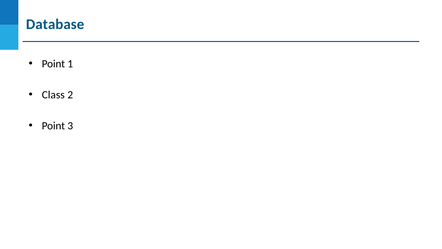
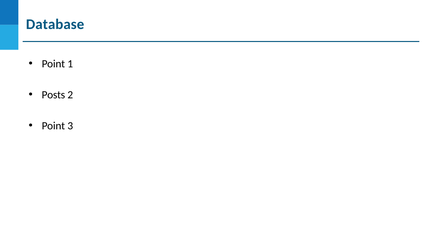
Class: Class -> Posts (53, 95)
